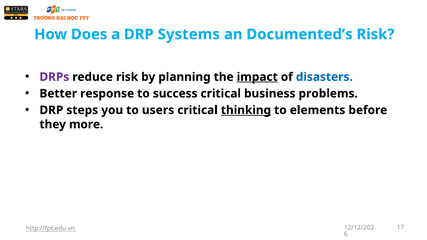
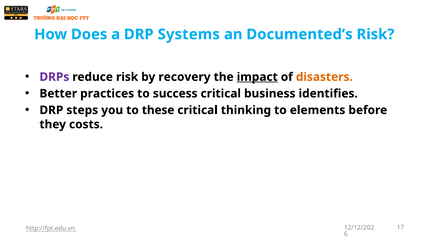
planning: planning -> recovery (184, 77)
disasters colour: blue -> orange (324, 77)
response: response -> practices (107, 94)
problems: problems -> identifies (328, 94)
users: users -> these (158, 110)
thinking underline: present -> none (246, 110)
more: more -> costs (86, 124)
